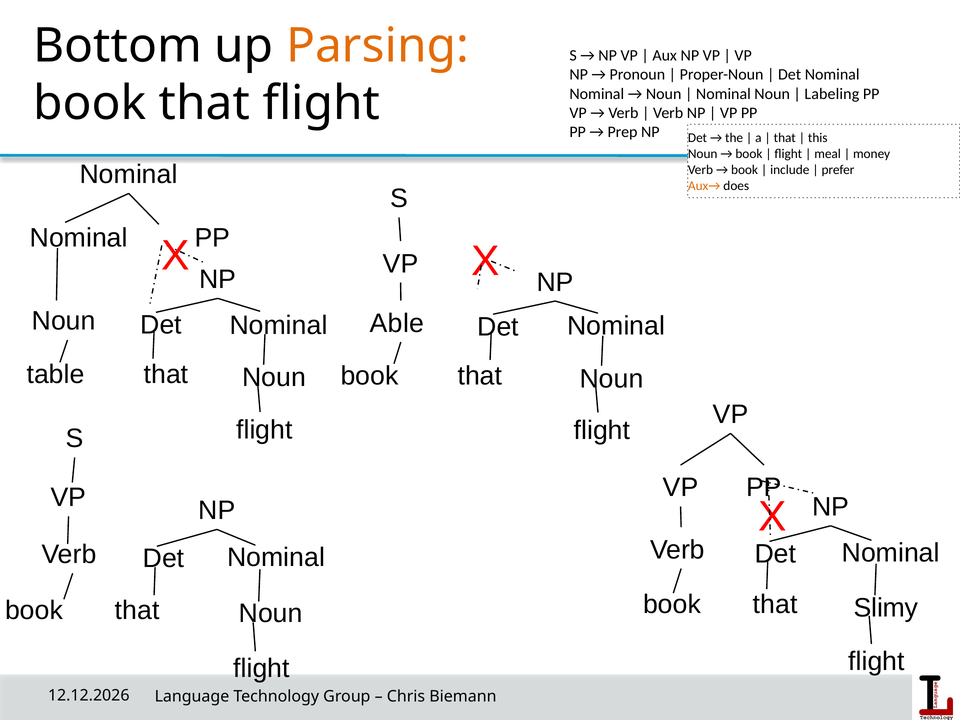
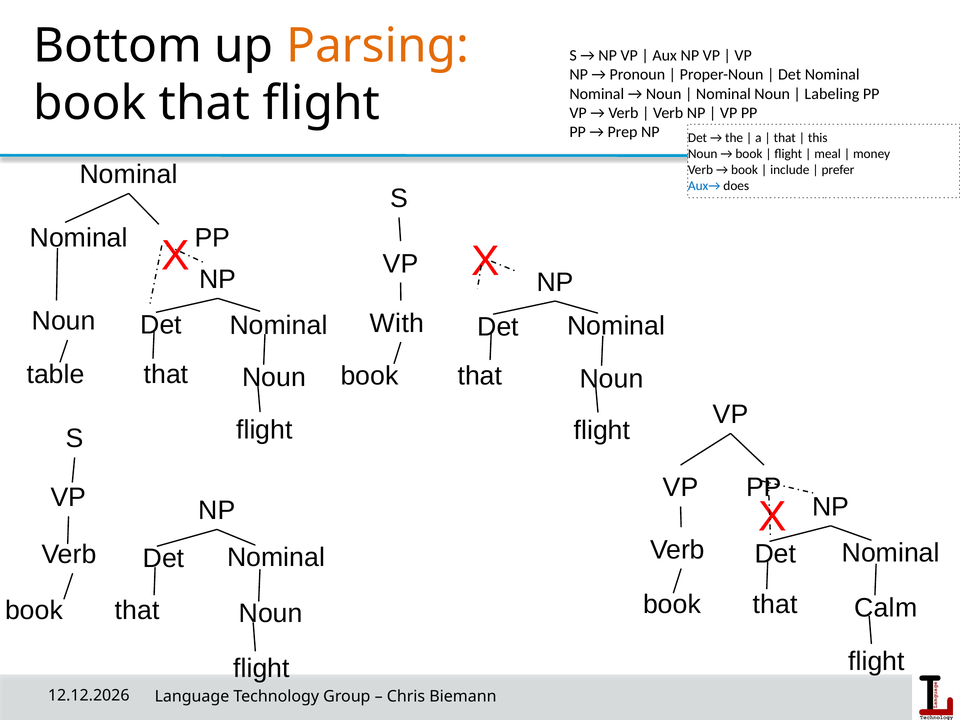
Aux→ colour: orange -> blue (704, 186)
Able: Able -> With (397, 323)
Slimy: Slimy -> Calm (886, 608)
